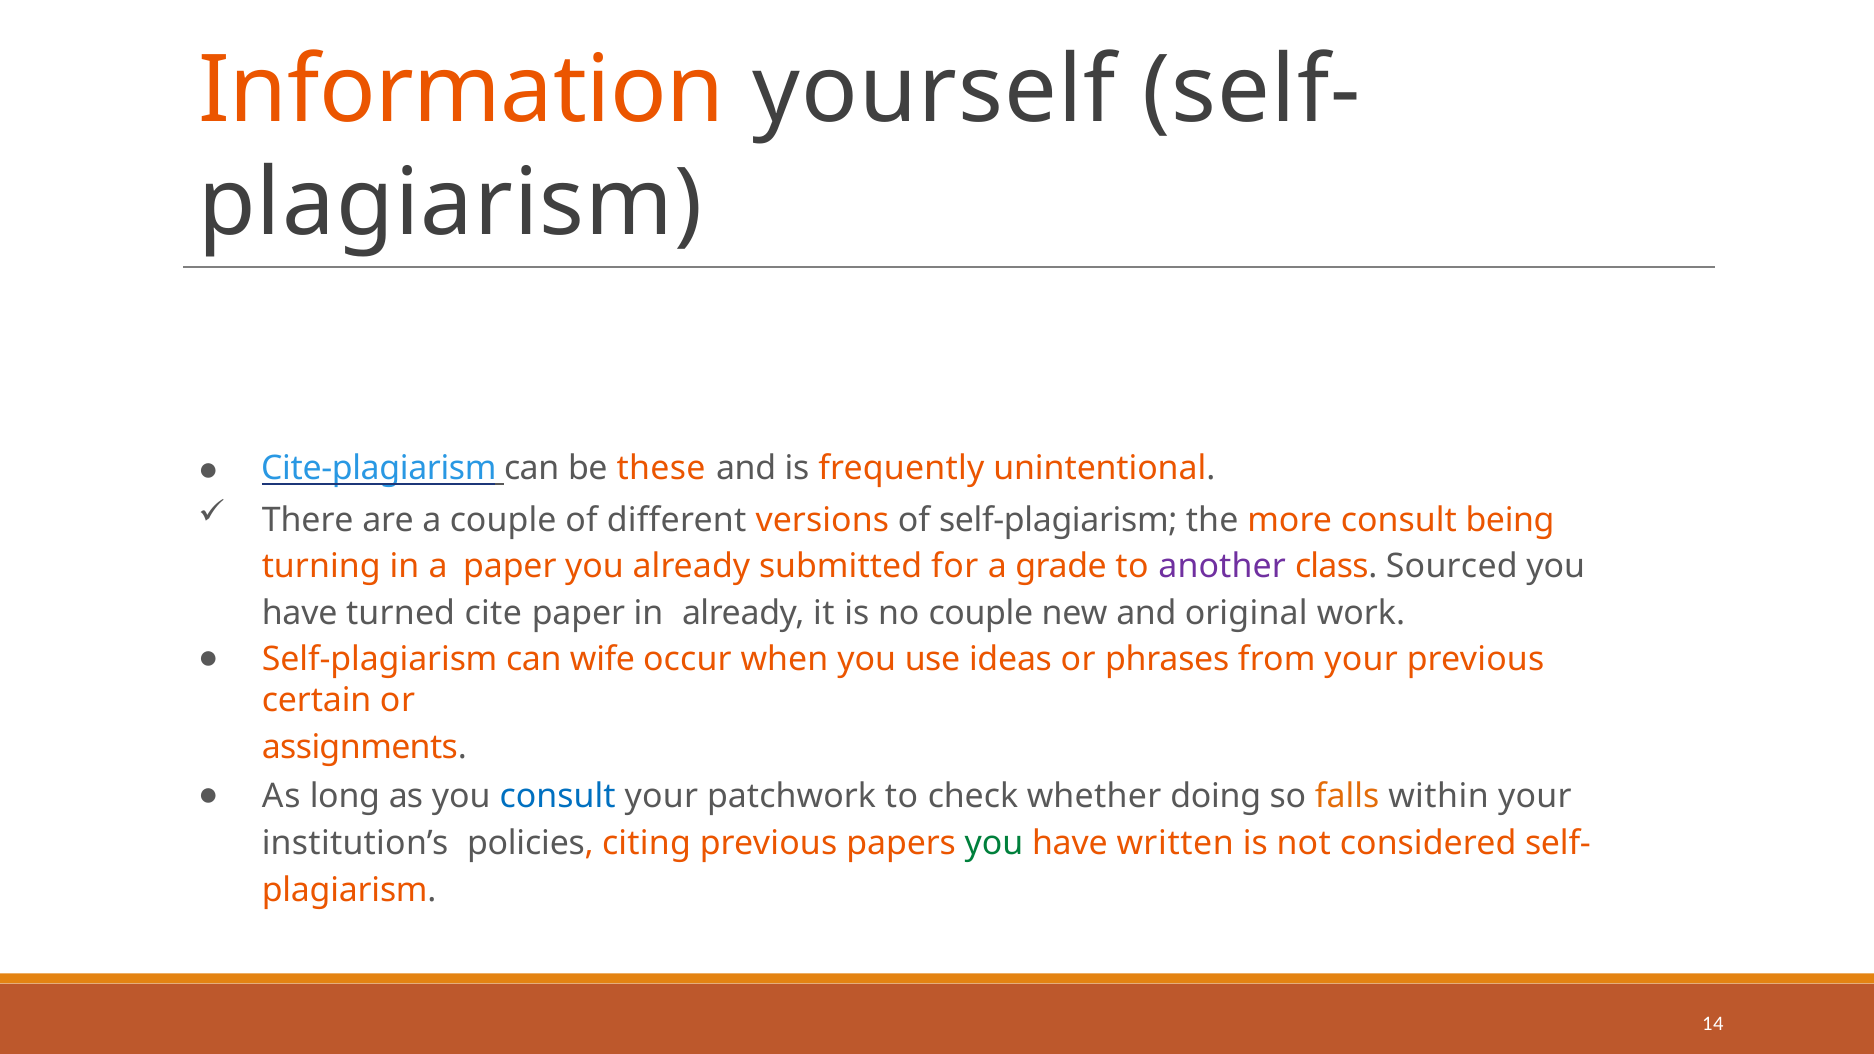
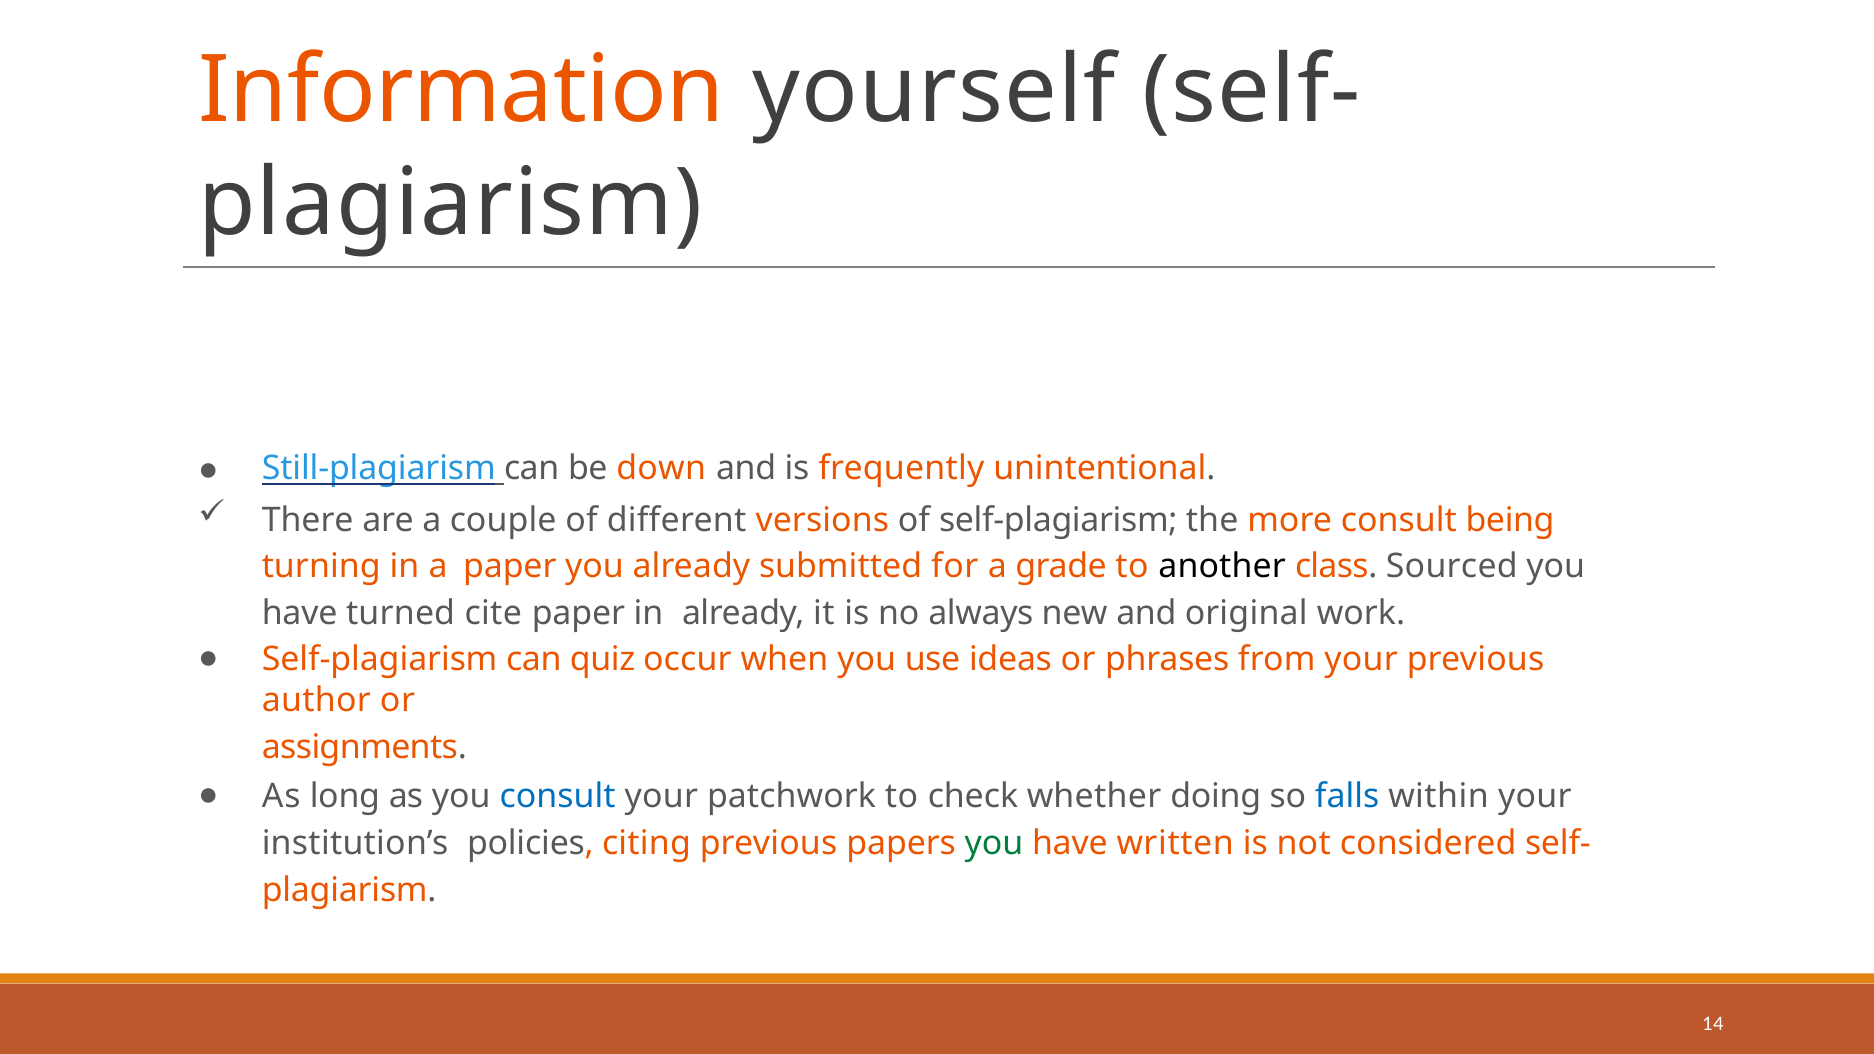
Cite-plagiarism: Cite-plagiarism -> Still-plagiarism (379, 469)
these: these -> down (661, 469)
another colour: purple -> black (1222, 567)
no couple: couple -> always (981, 613)
wife: wife -> quiz (603, 660)
certain: certain -> author (316, 700)
falls colour: orange -> blue (1347, 796)
